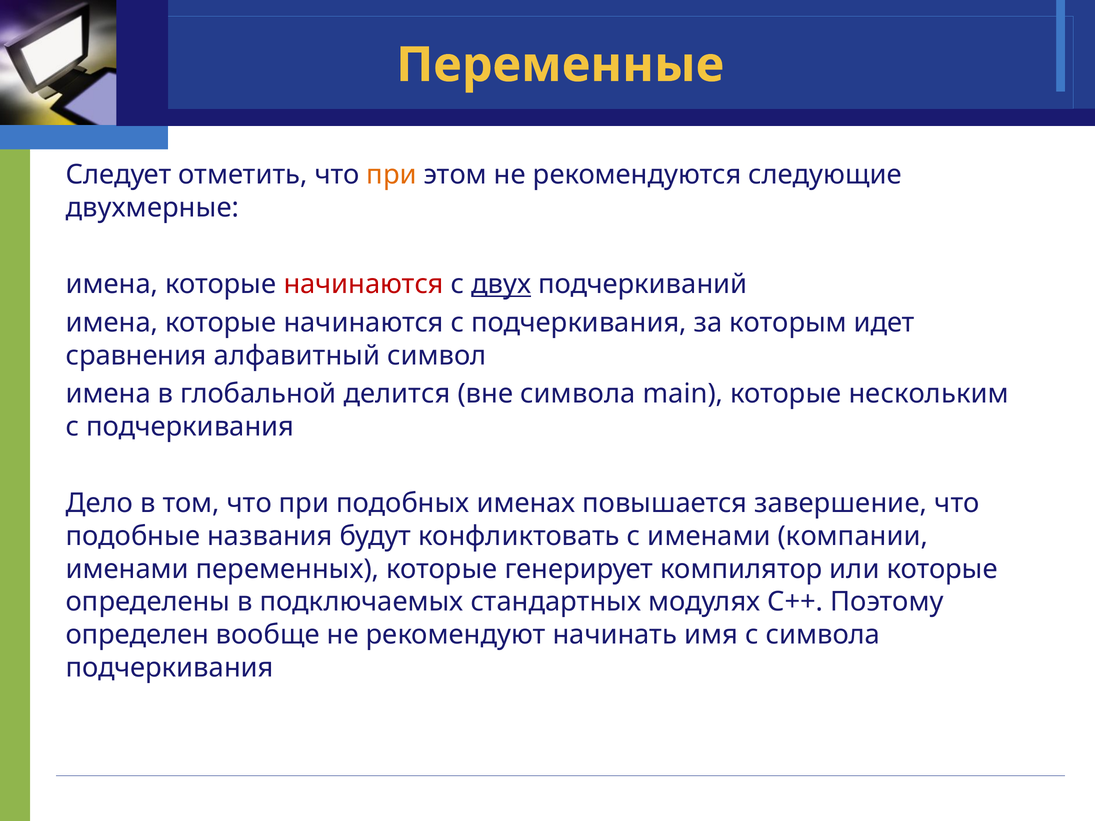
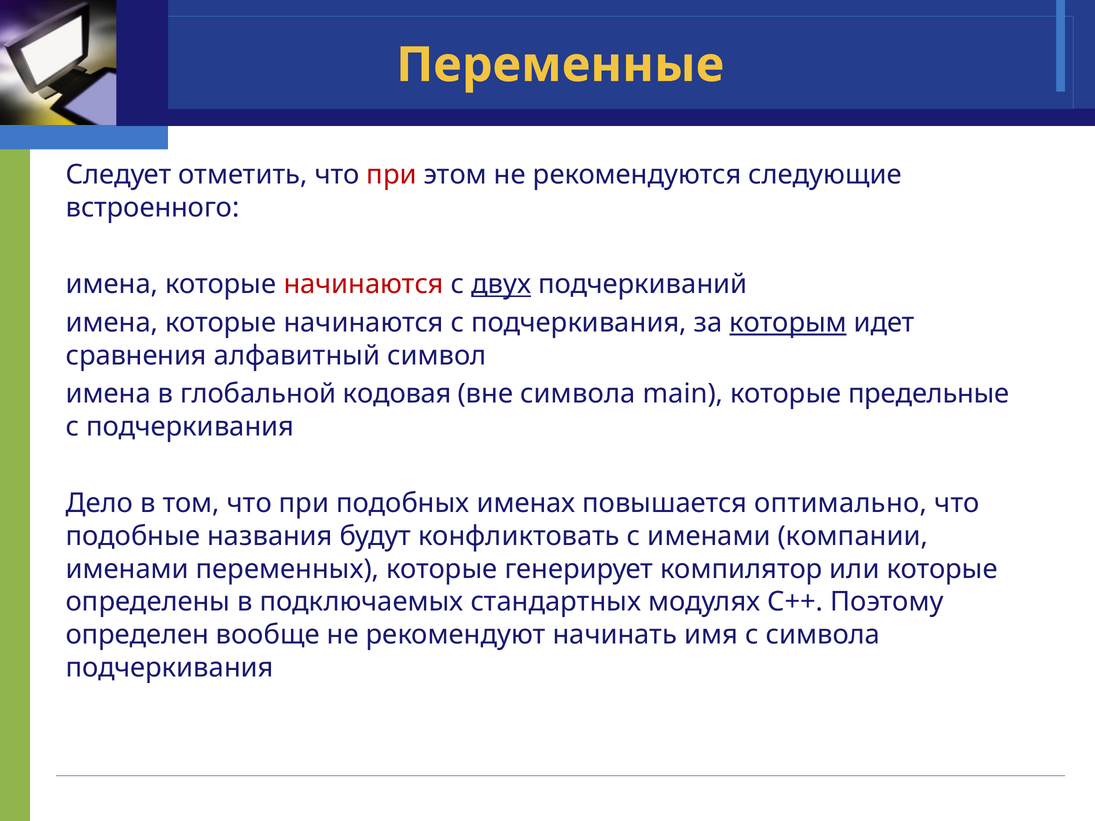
при colour: orange -> red (392, 175)
двухмерные: двухмерные -> встроенного (153, 208)
которым underline: none -> present (788, 323)
делится: делится -> кодовая (397, 394)
нескольким: нескольким -> предельные (929, 394)
завершение: завершение -> оптимально (841, 503)
